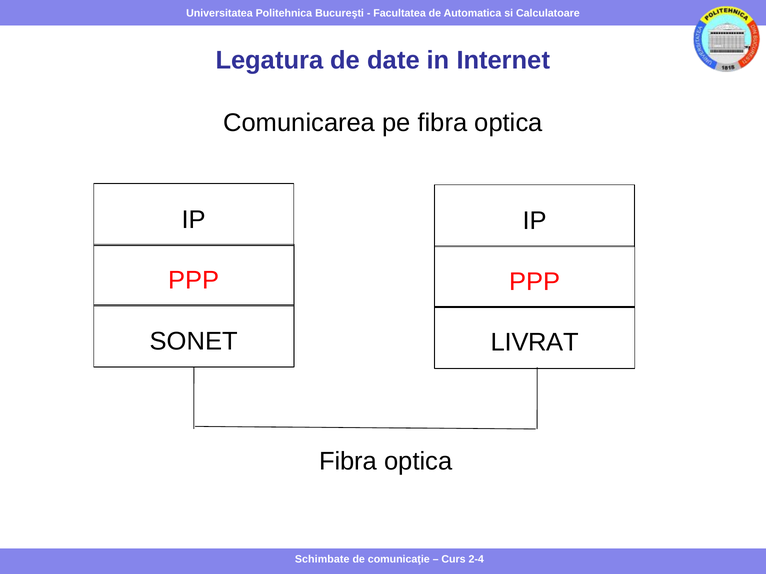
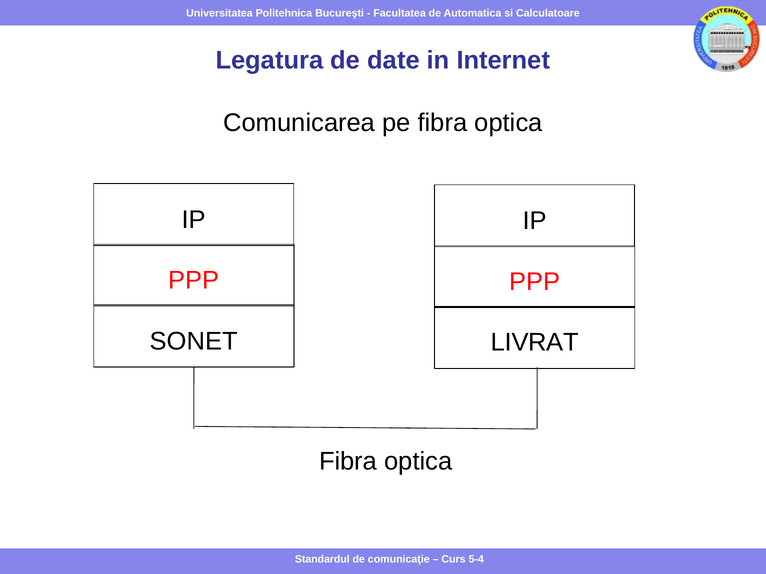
Schimbate: Schimbate -> Standardul (322, 560)
2-4: 2-4 -> 5-4 (476, 560)
